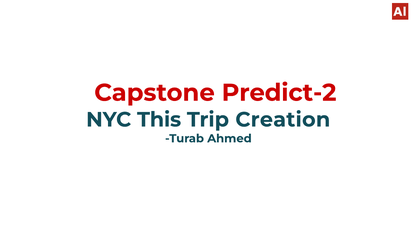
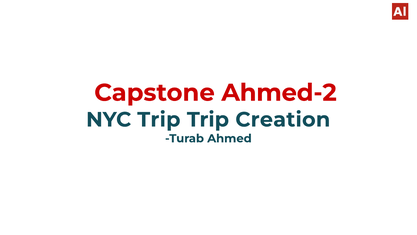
Predict-2: Predict-2 -> Ahmed-2 (279, 93)
NYC This: This -> Trip (159, 119)
